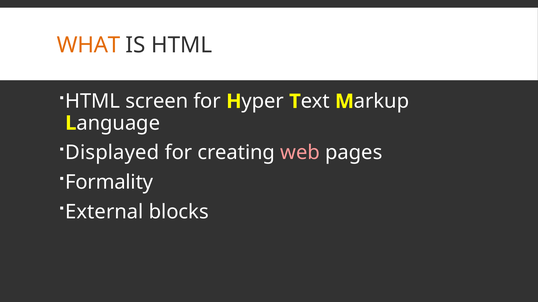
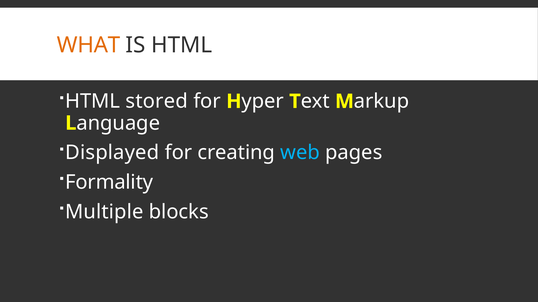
screen: screen -> stored (157, 102)
web colour: pink -> light blue (300, 153)
External: External -> Multiple (104, 212)
